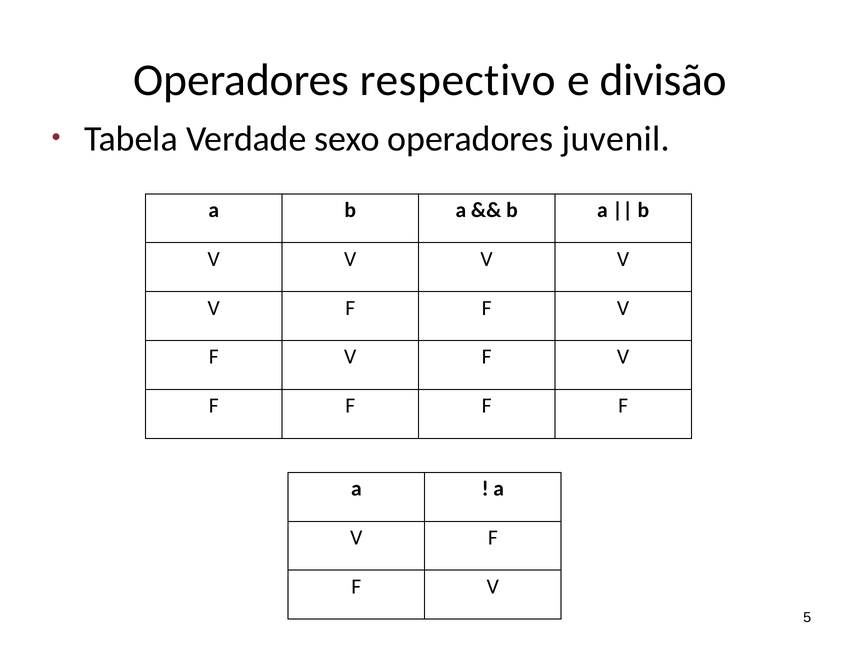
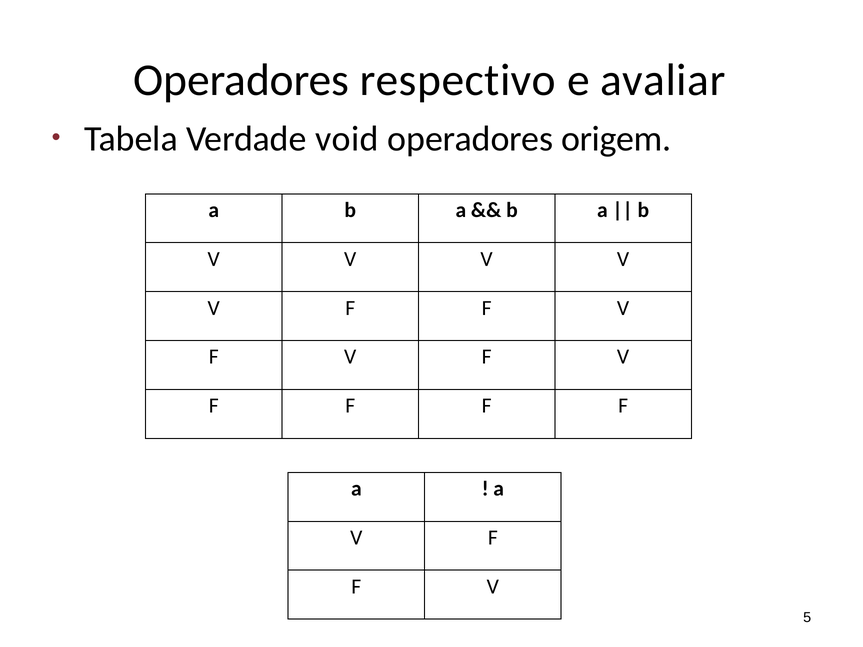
divisão: divisão -> avaliar (663, 80)
sexo: sexo -> void (347, 139)
juvenil: juvenil -> origem (616, 139)
